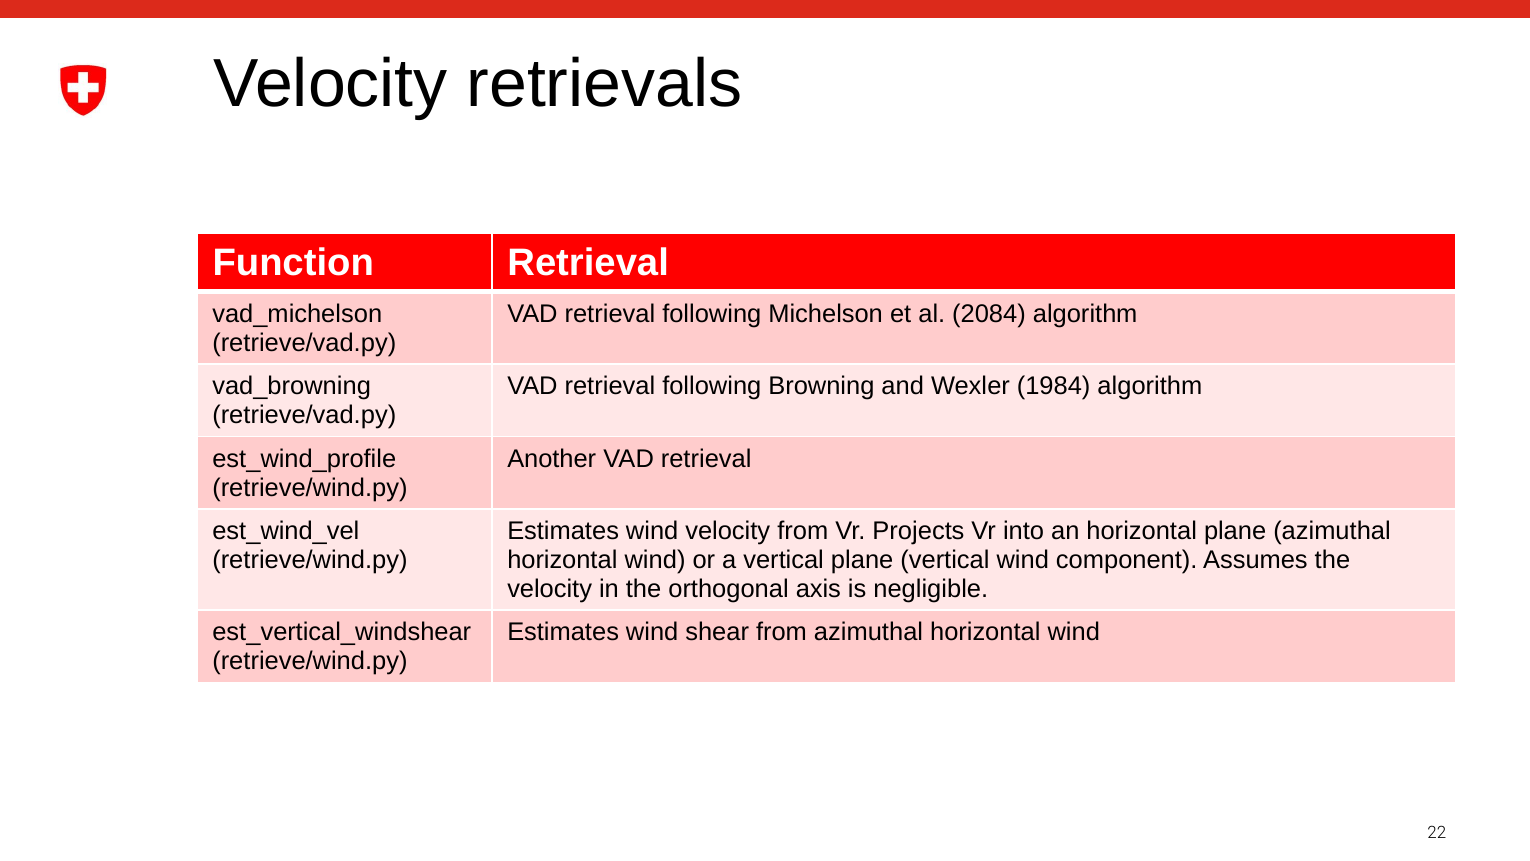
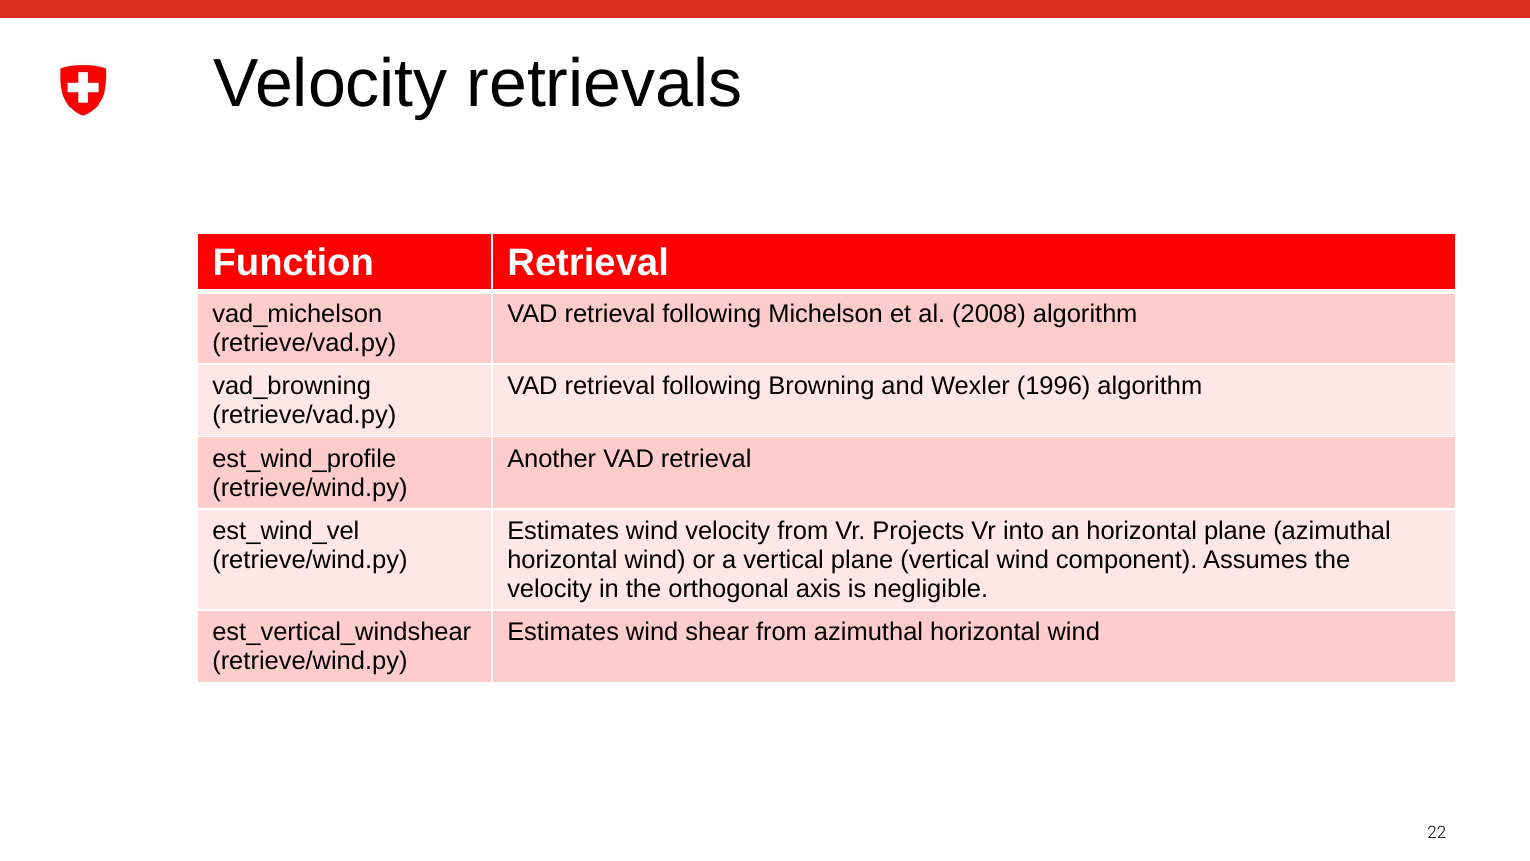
2084: 2084 -> 2008 (989, 314)
1984: 1984 -> 1996 (1054, 386)
